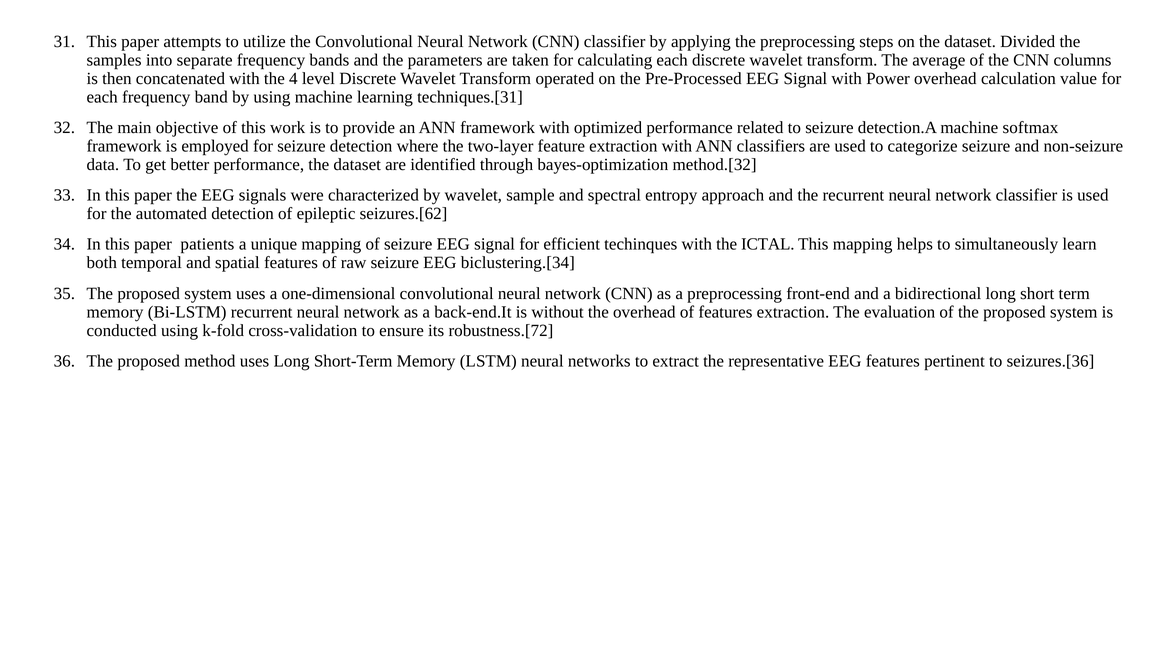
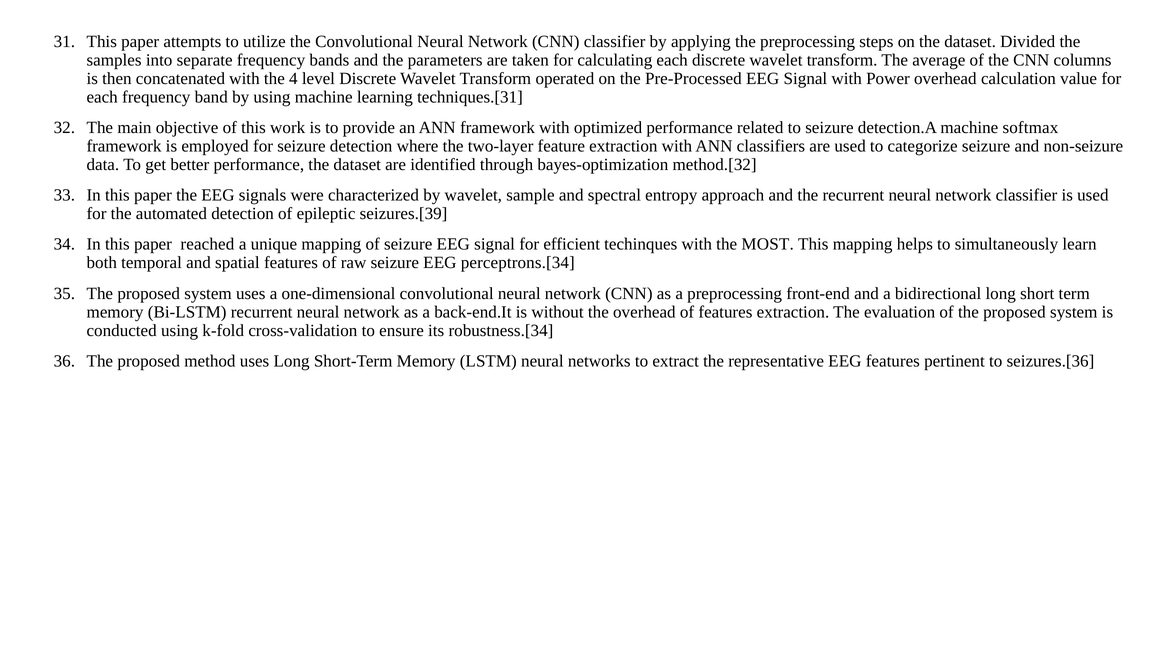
seizures.[62: seizures.[62 -> seizures.[39 (404, 214)
patients: patients -> reached (207, 244)
ICTAL: ICTAL -> MOST (768, 244)
biclustering.[34: biclustering.[34 -> perceptrons.[34 (518, 263)
robustness.[72: robustness.[72 -> robustness.[34 (501, 331)
